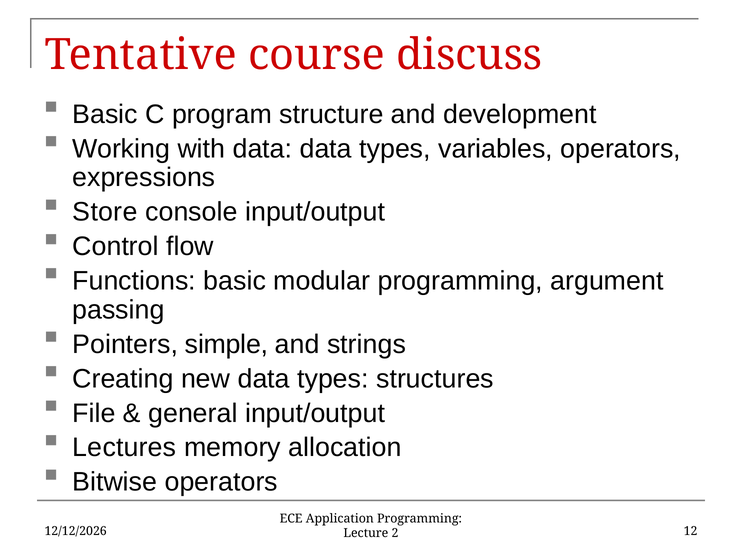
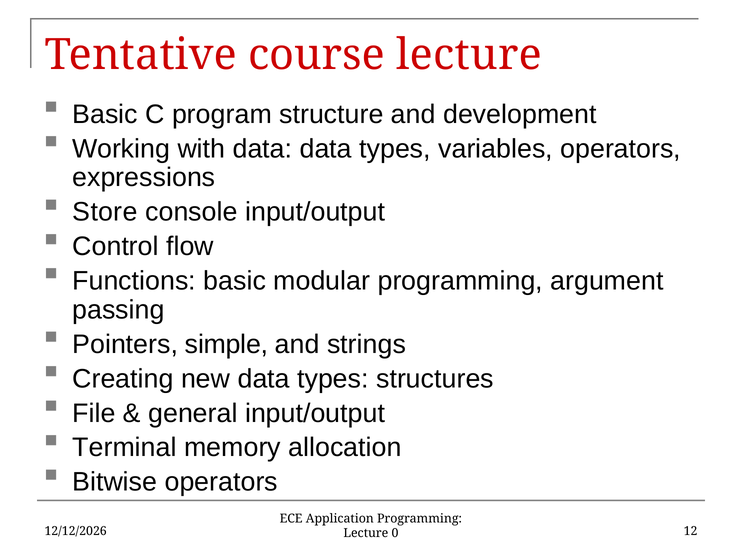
course discuss: discuss -> lecture (469, 55)
Lectures: Lectures -> Terminal (124, 448)
2: 2 -> 0 (395, 534)
